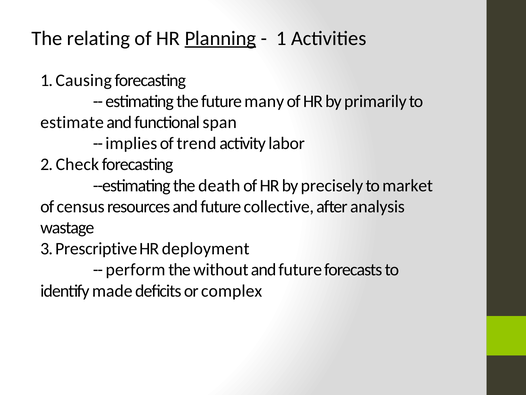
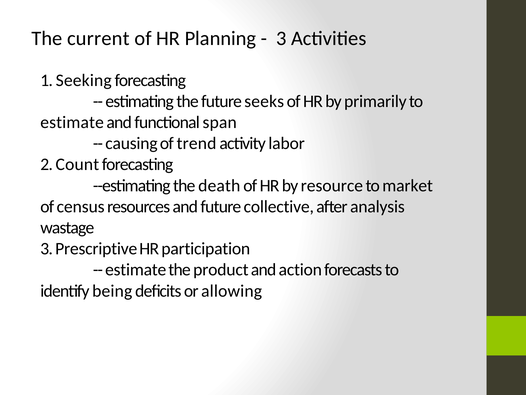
relating: relating -> current (98, 38)
Planning underline: present -> none (220, 38)
1: 1 -> 3 (281, 38)
Causing: Causing -> Seeking (84, 80)
many: many -> seeks (264, 101)
implies: implies -> causing (131, 143)
Check: Check -> Count (77, 164)
precisely: precisely -> resource (332, 185)
deployment: deployment -> participation (206, 248)
perform: perform -> estimate (136, 269)
without: without -> product (221, 269)
future: future -> action (300, 269)
made: made -> being (112, 291)
complex: complex -> allowing (232, 291)
